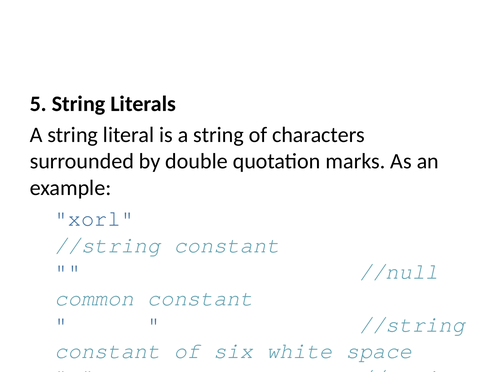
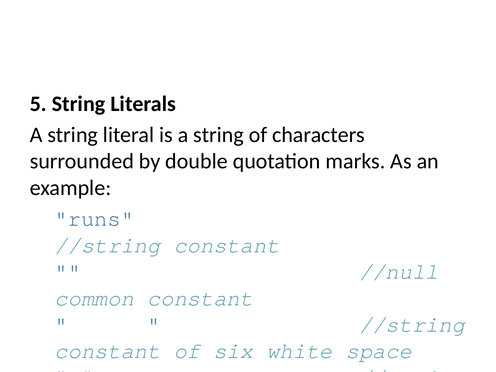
xorl: xorl -> runs (94, 219)
